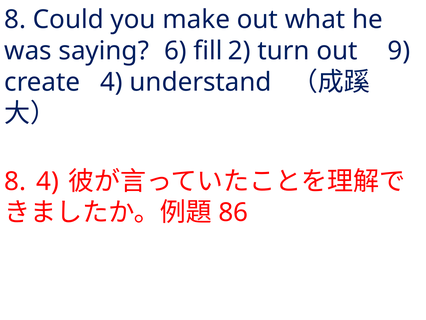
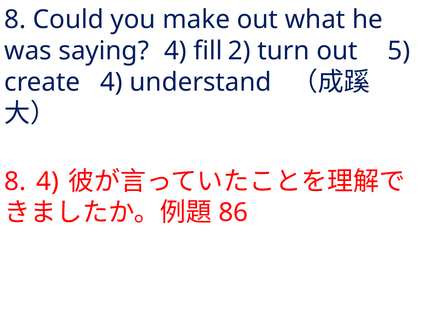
saying 6: 6 -> 4 (175, 51)
9: 9 -> 5 (399, 51)
